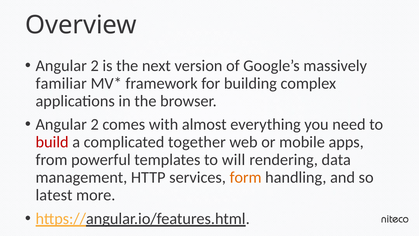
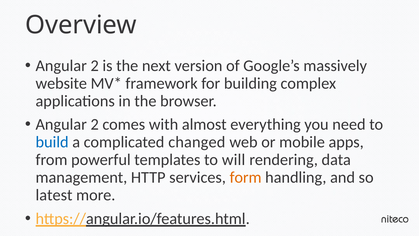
familiar: familiar -> website (61, 83)
build colour: red -> blue (52, 142)
together: together -> changed (197, 142)
